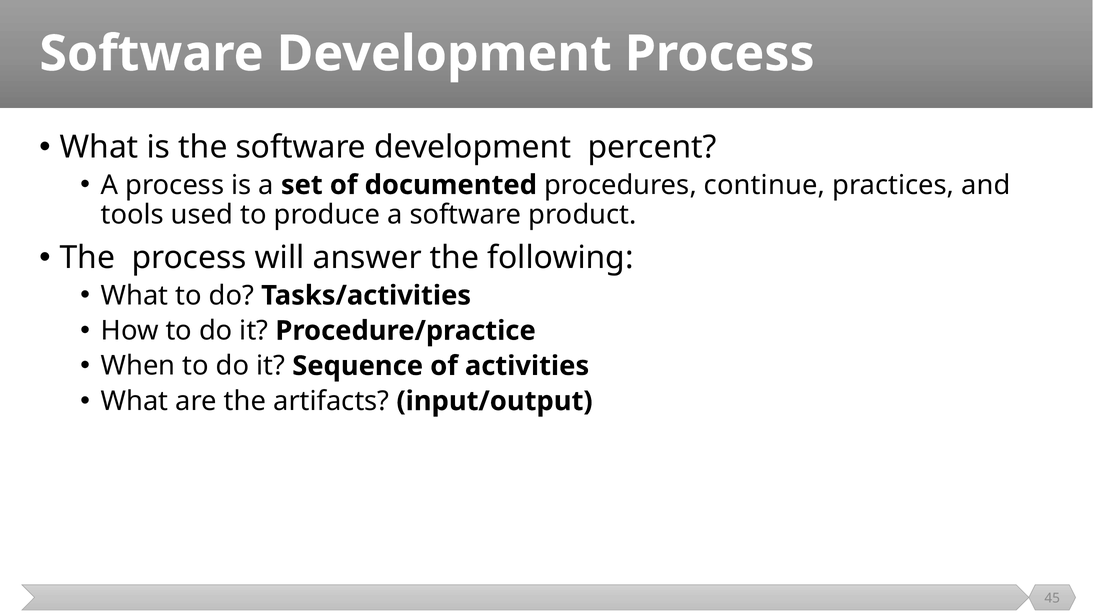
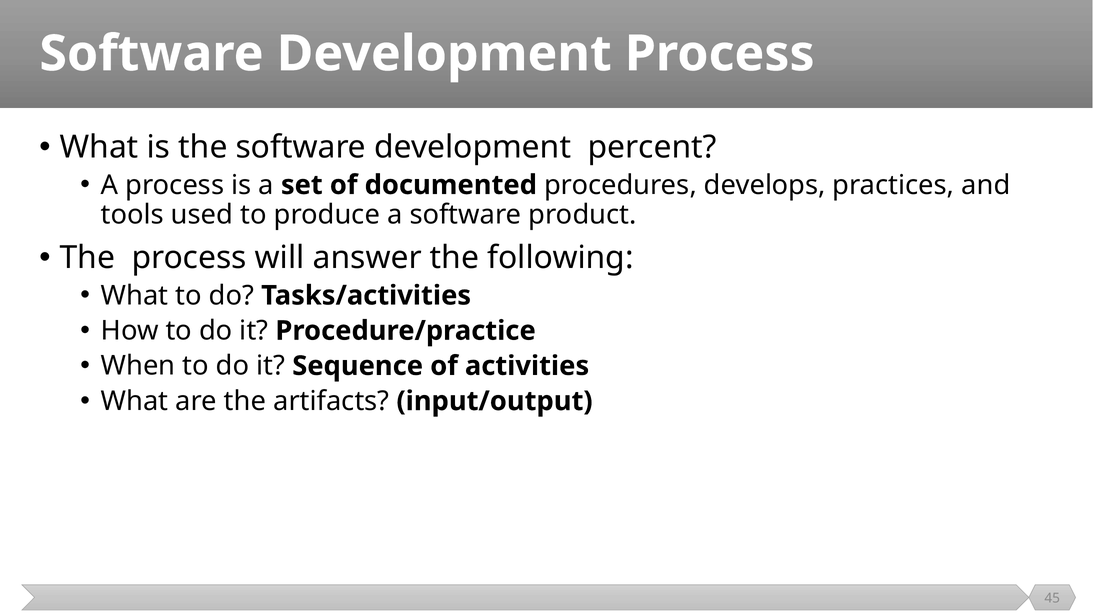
continue: continue -> develops (765, 185)
